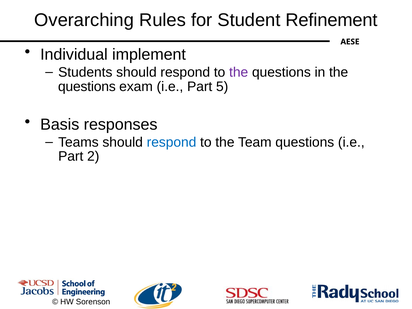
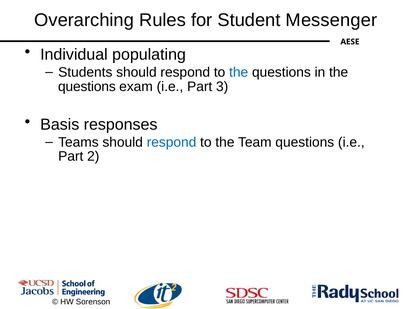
Refinement: Refinement -> Messenger (331, 20)
implement: implement -> populating (149, 54)
the colour: purple -> blue (239, 72)
5: 5 -> 3 (222, 86)
